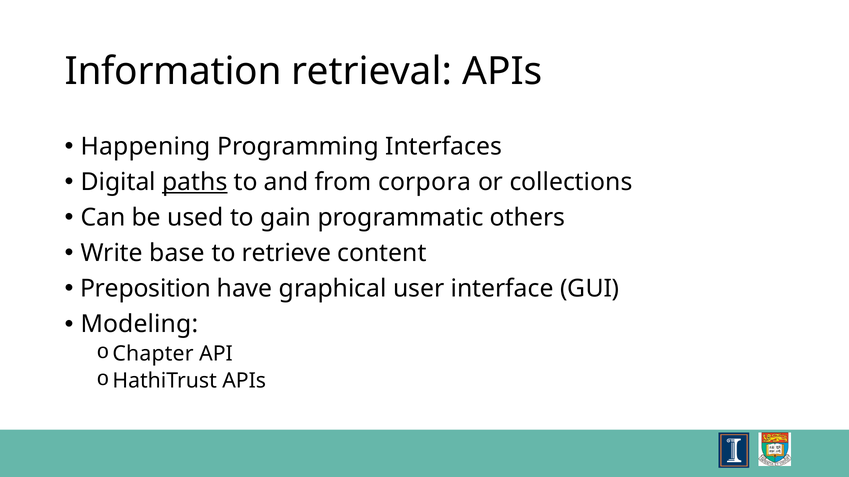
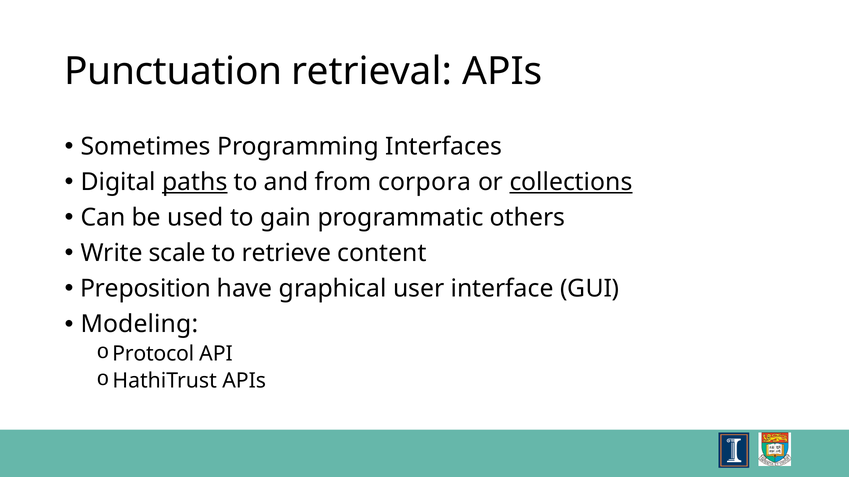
Information: Information -> Punctuation (173, 71)
Happening: Happening -> Sometimes (146, 147)
collections underline: none -> present (571, 182)
base: base -> scale (177, 254)
Chapter: Chapter -> Protocol (153, 354)
